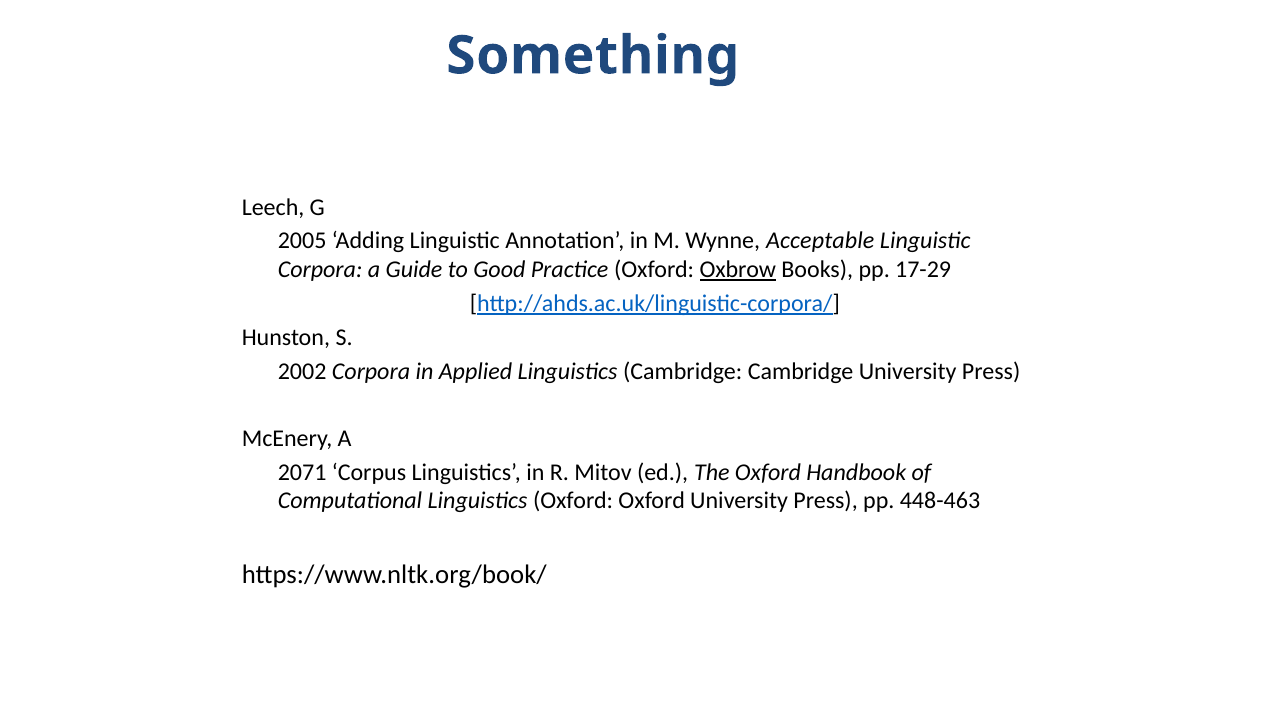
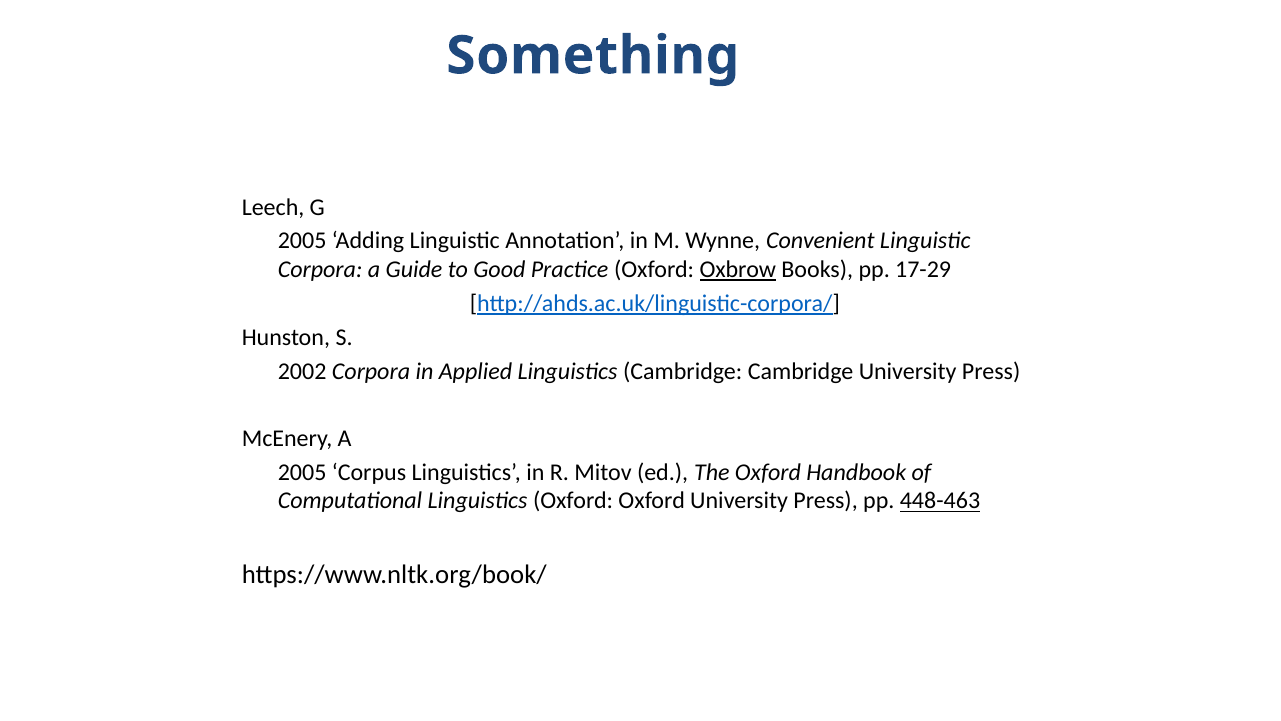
Acceptable: Acceptable -> Convenient (820, 241)
2071: 2071 -> 2005 (302, 472)
448-463 underline: none -> present (940, 501)
